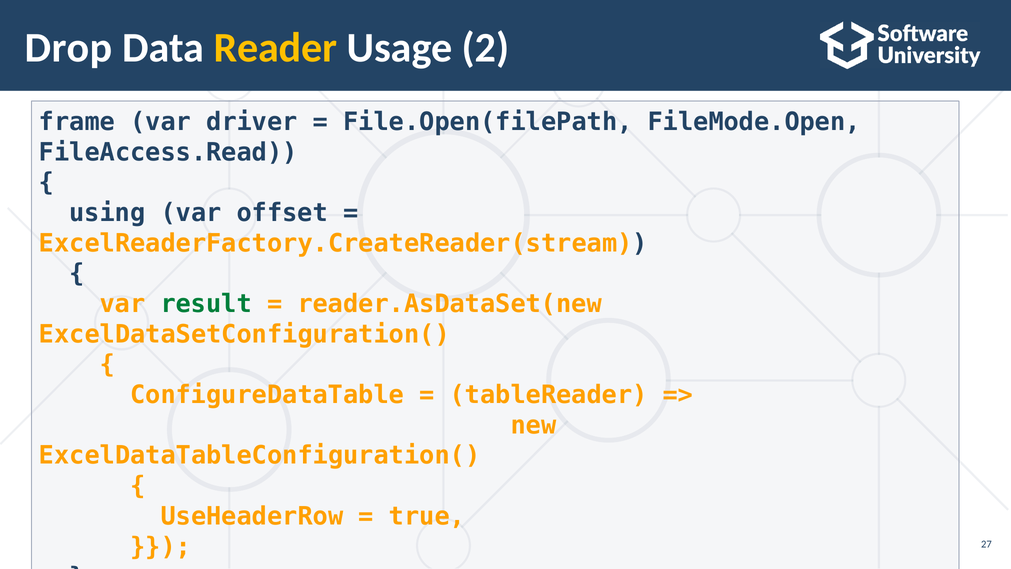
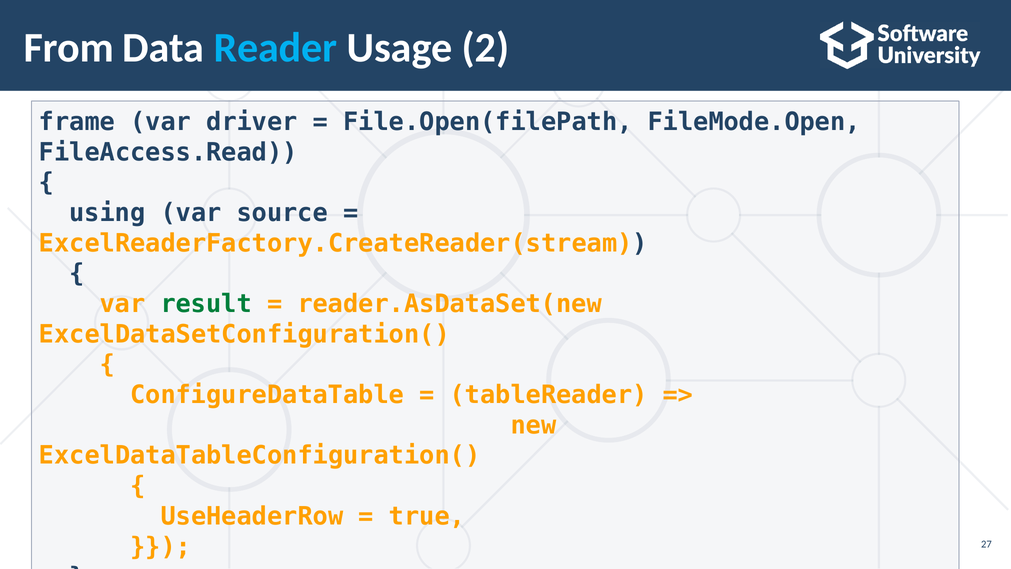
Drop: Drop -> From (69, 48)
Reader colour: yellow -> light blue (275, 48)
offset: offset -> source (282, 213)
